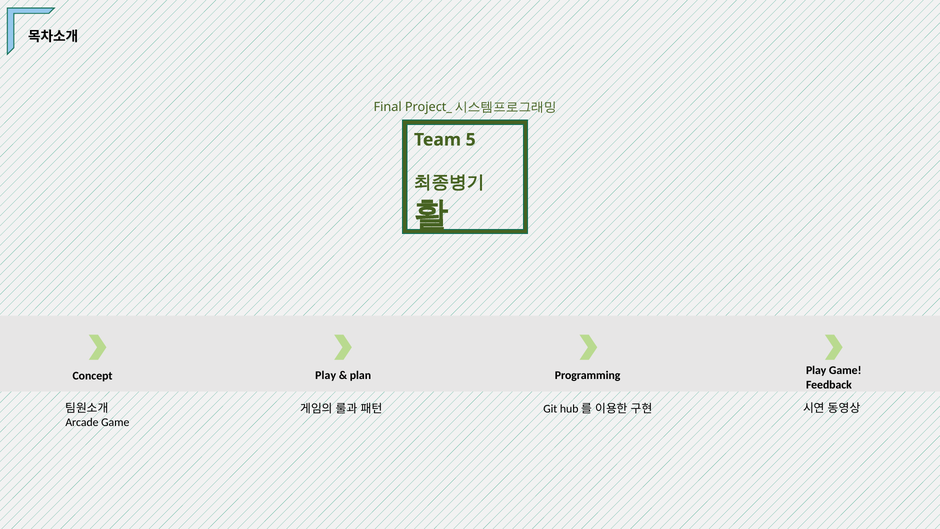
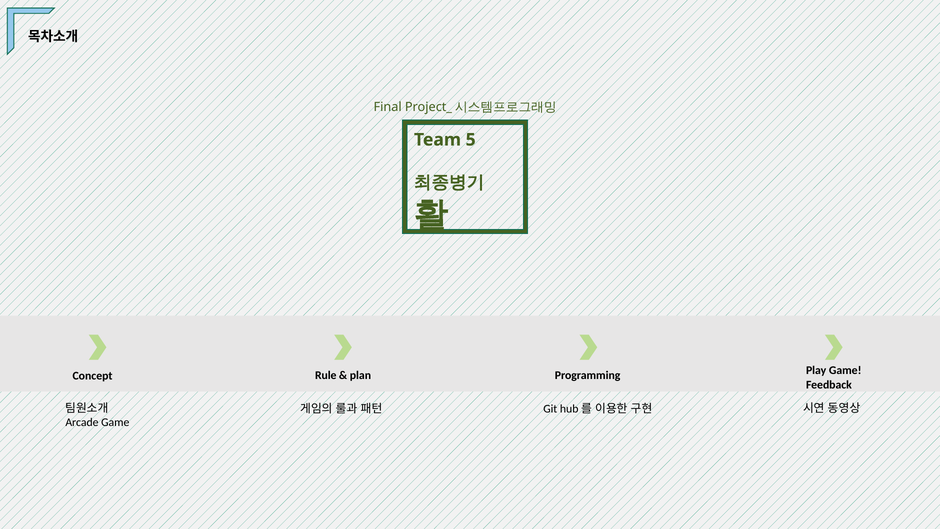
Concept Play: Play -> Rule (326, 375)
